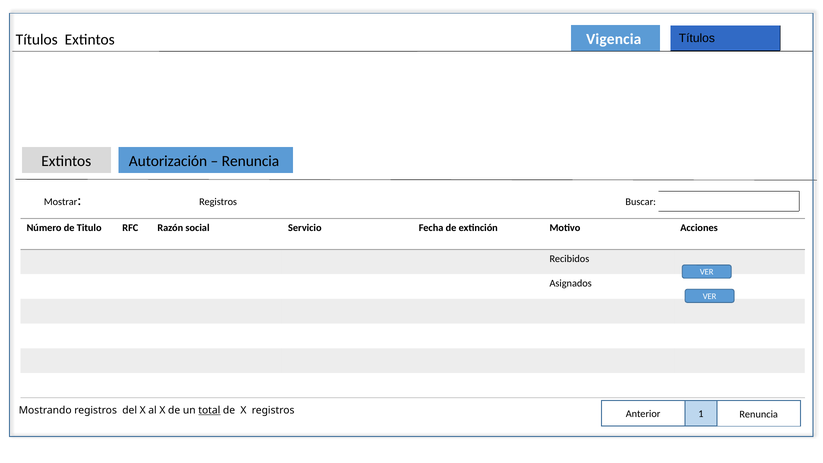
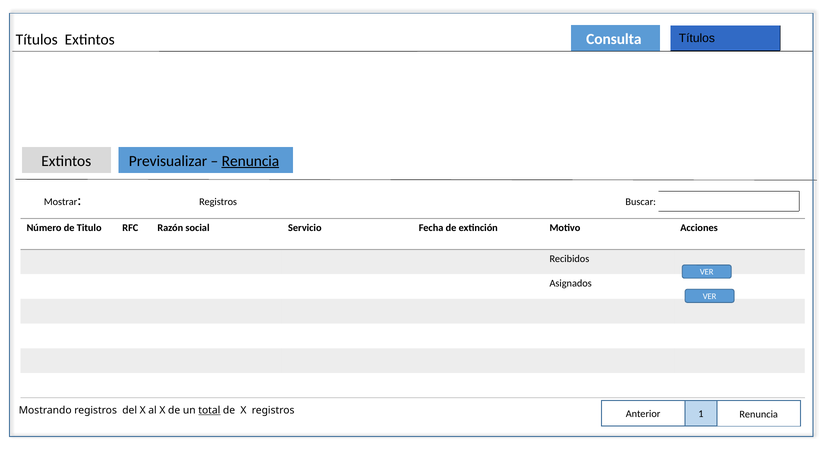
Vigencia: Vigencia -> Consulta (614, 39)
Autorización: Autorización -> Previsualizar (168, 161)
Renuncia underline: none -> present (250, 161)
